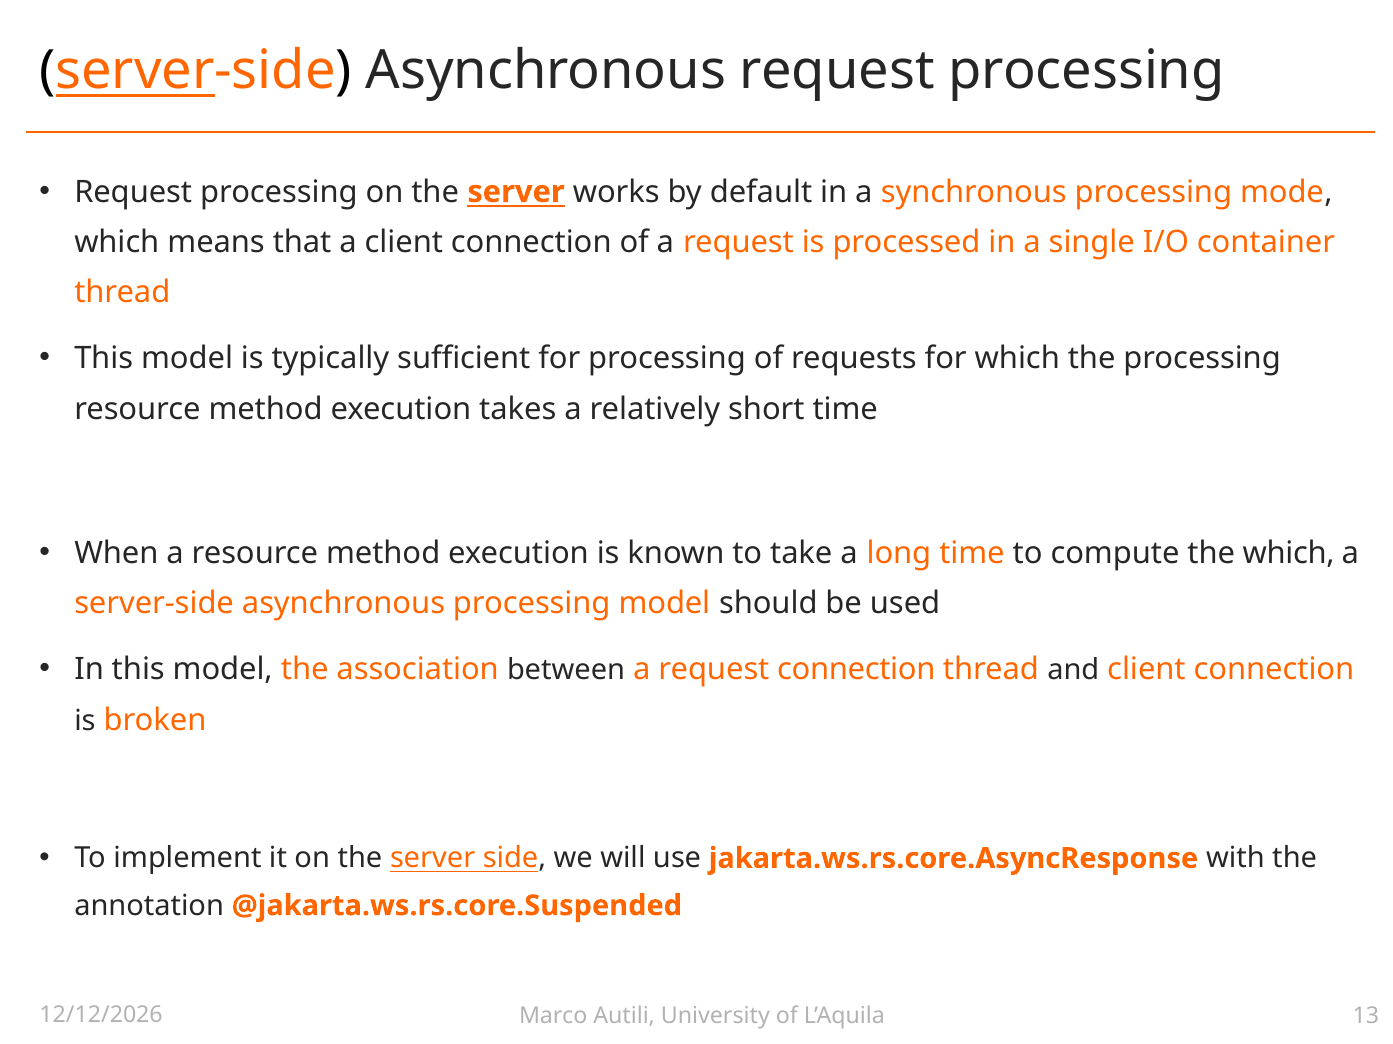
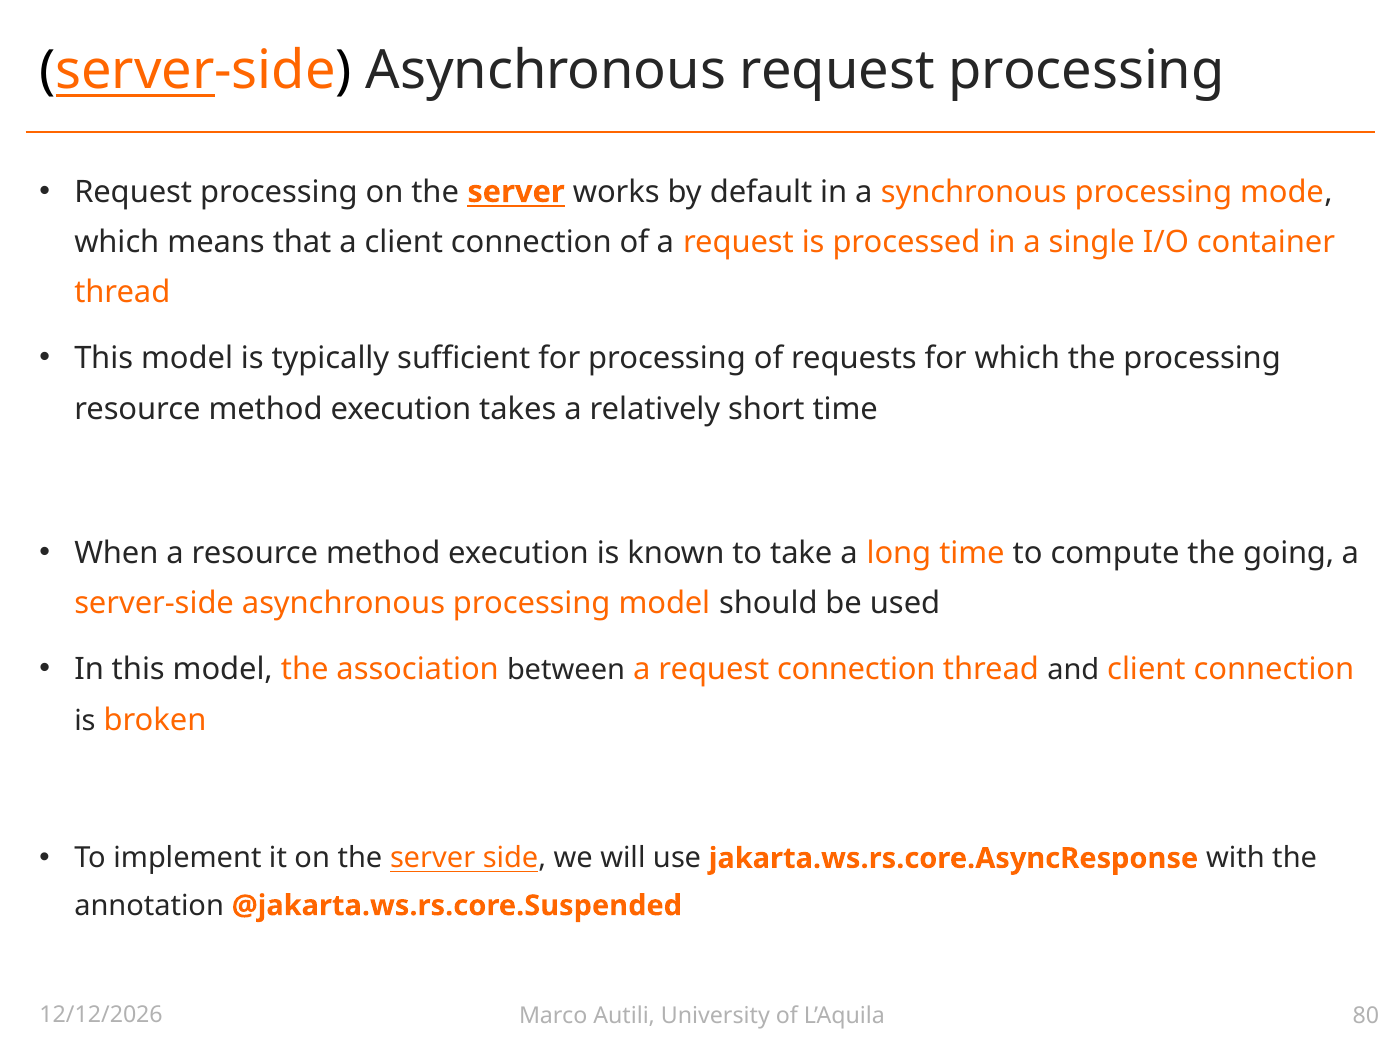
the which: which -> going (1289, 554)
13: 13 -> 80 (1366, 1017)
